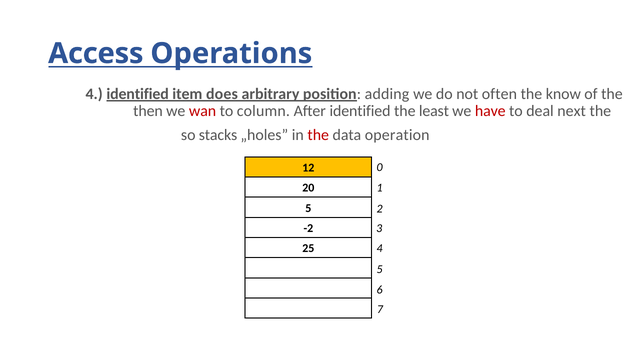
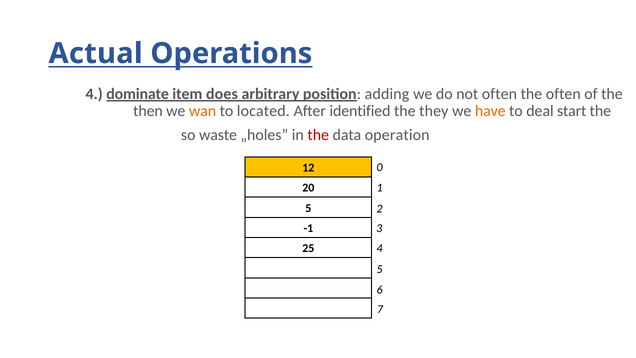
Access: Access -> Actual (96, 53)
4 identified: identified -> dominate (138, 94)
the know: know -> often (563, 94)
wan colour: red -> orange (203, 111)
column: column -> located (263, 111)
least: least -> they (434, 111)
have colour: red -> orange (490, 111)
next: next -> start (572, 111)
stacks: stacks -> waste (218, 135)
-2: -2 -> -1 (308, 228)
